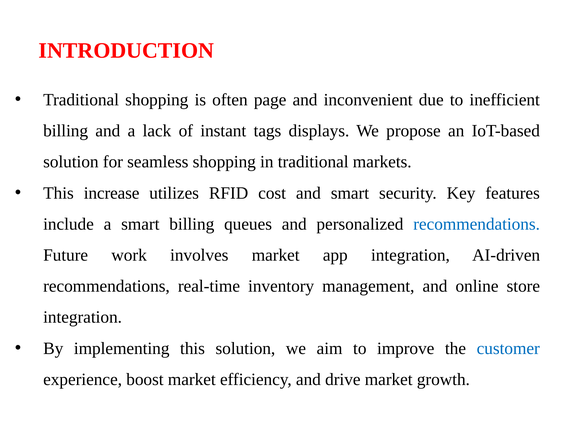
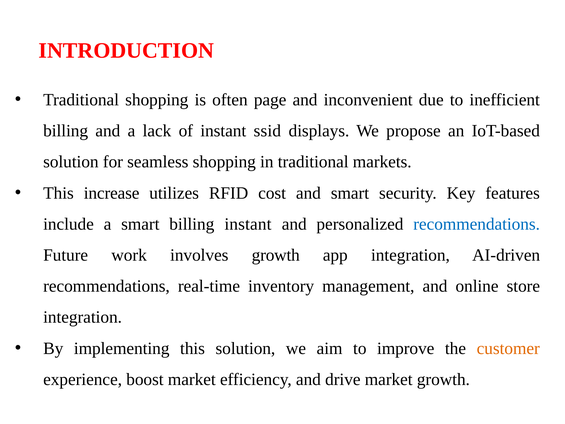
tags: tags -> ssid (267, 131)
billing queues: queues -> instant (248, 224)
involves market: market -> growth (276, 255)
customer colour: blue -> orange (508, 348)
